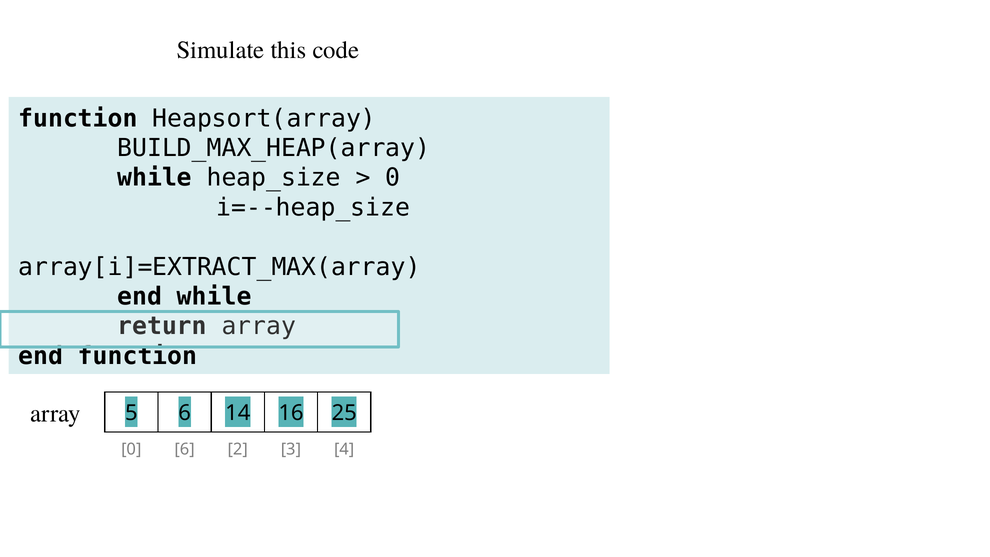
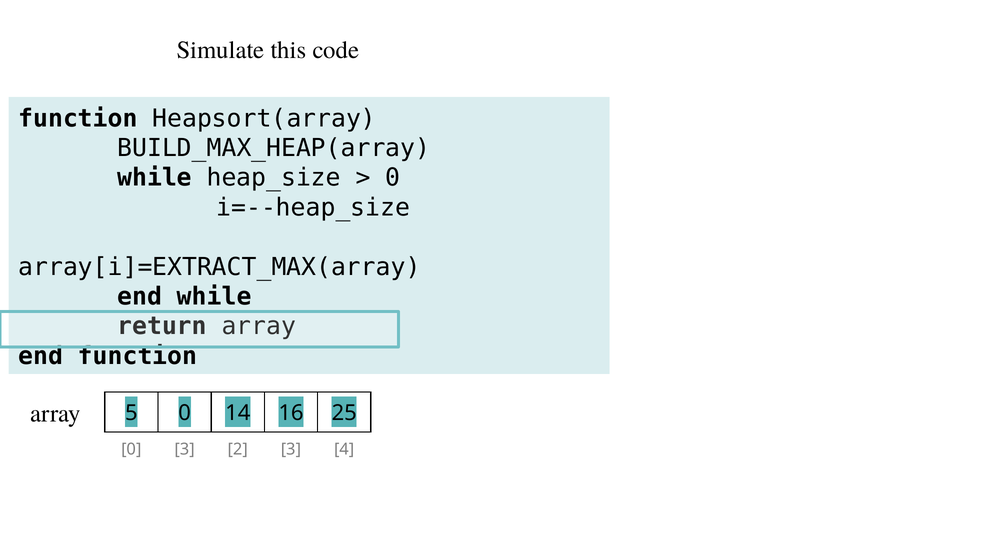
5 6: 6 -> 0 (185, 413)
0 6: 6 -> 3 (185, 449)
